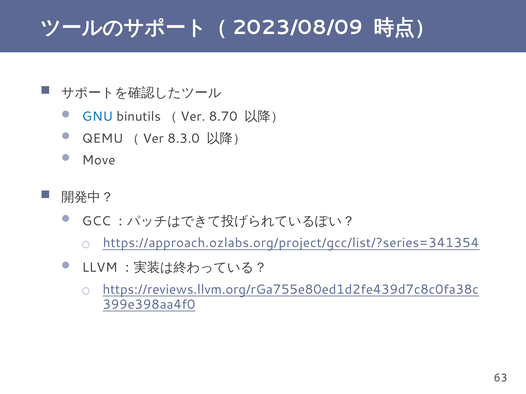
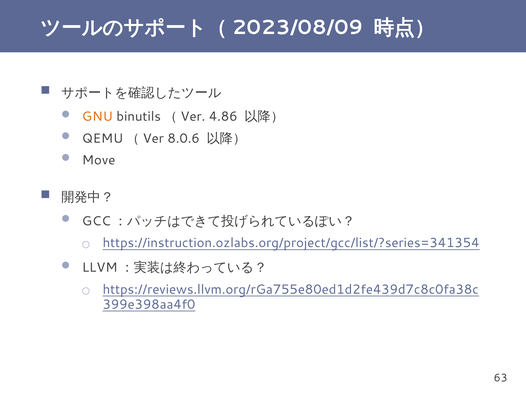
GNU colour: blue -> orange (97, 117)
8.70: 8.70 -> 4.86 (223, 117)
8.3.0: 8.3.0 -> 8.0.6 (184, 139)
https://approach.ozlabs.org/project/gcc/list/?series=341354: https://approach.ozlabs.org/project/gcc/list/?series=341354 -> https://instruction.ozlabs.org/project/gcc/list/?series=341354 (291, 243)
